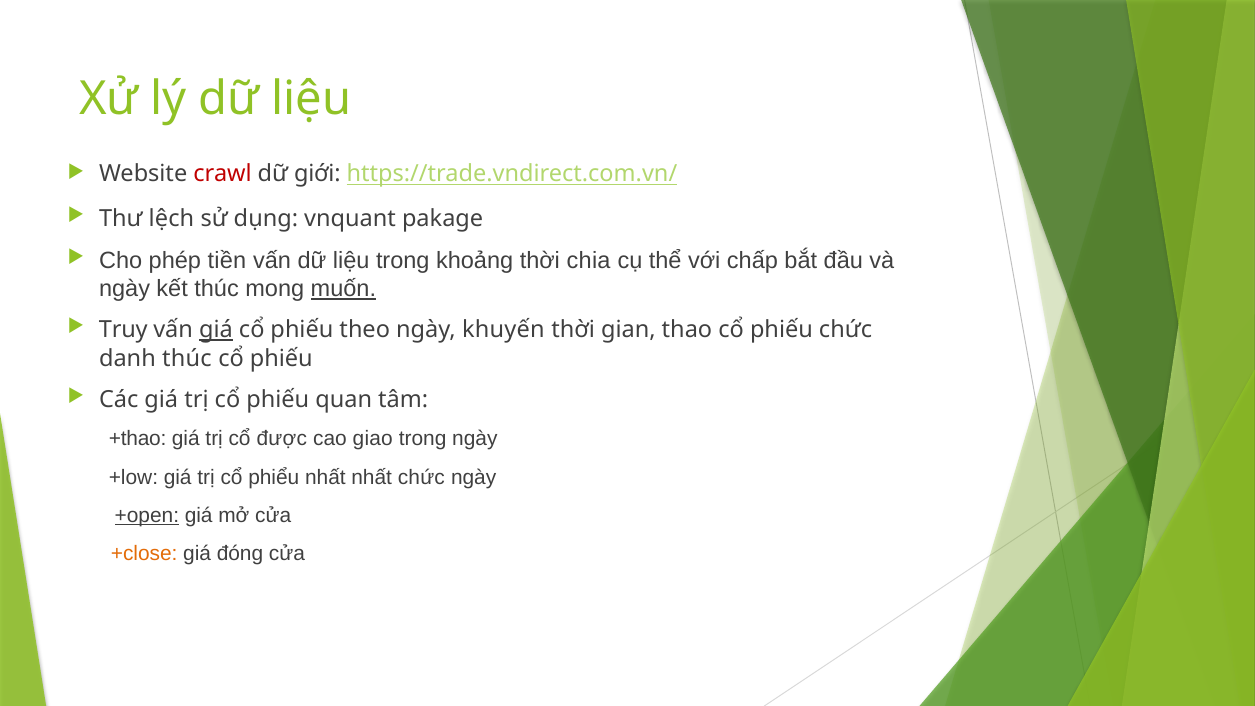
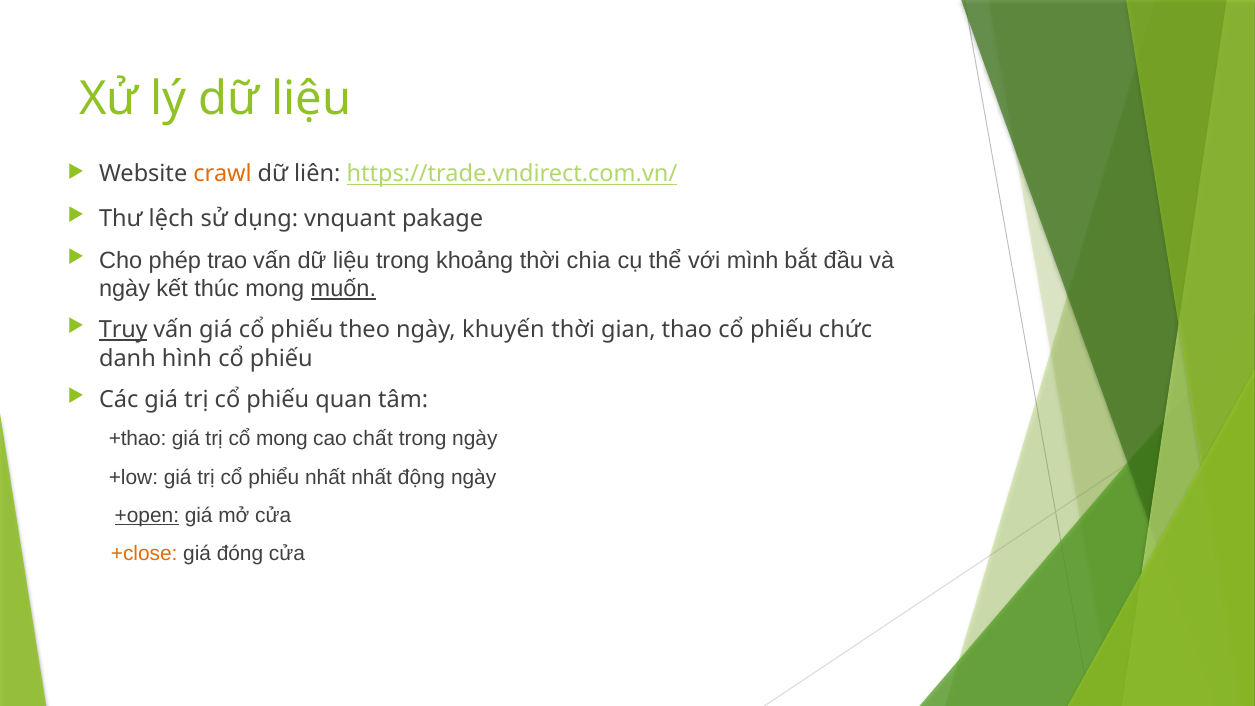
crawl colour: red -> orange (222, 174)
giới: giới -> liên (317, 174)
tiền: tiền -> trao (227, 260)
chấp: chấp -> mình (753, 260)
Truy underline: none -> present (123, 330)
giá underline: present -> none (216, 330)
danh thúc: thúc -> hình (187, 358)
cổ được: được -> mong (282, 439)
giao: giao -> chất (373, 439)
nhất chức: chức -> động (421, 477)
